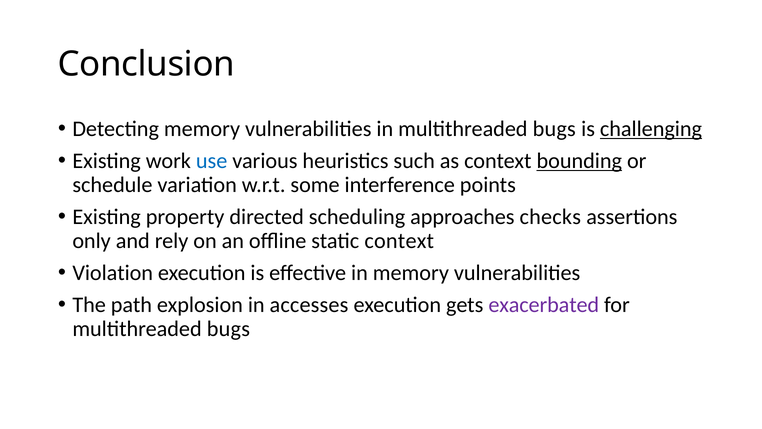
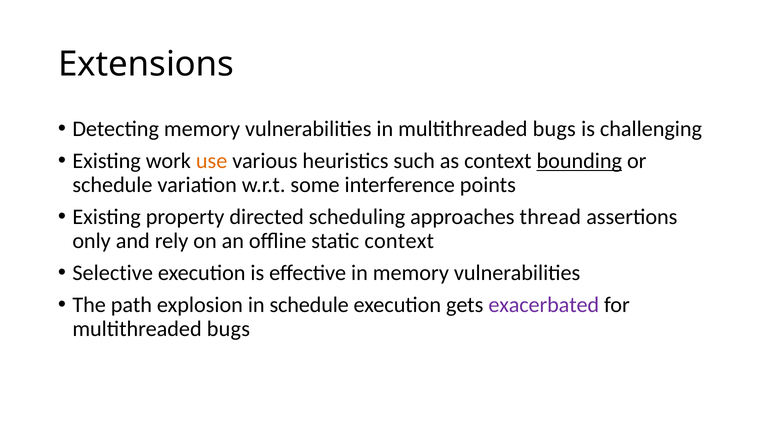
Conclusion: Conclusion -> Extensions (146, 64)
challenging underline: present -> none (651, 129)
use colour: blue -> orange (212, 161)
checks: checks -> thread (550, 217)
Violation: Violation -> Selective (113, 273)
in accesses: accesses -> schedule (309, 305)
